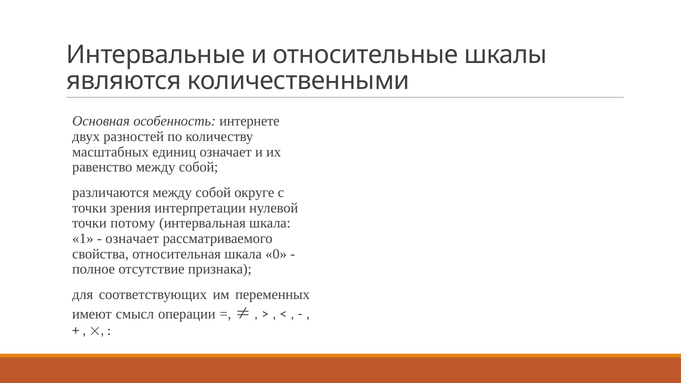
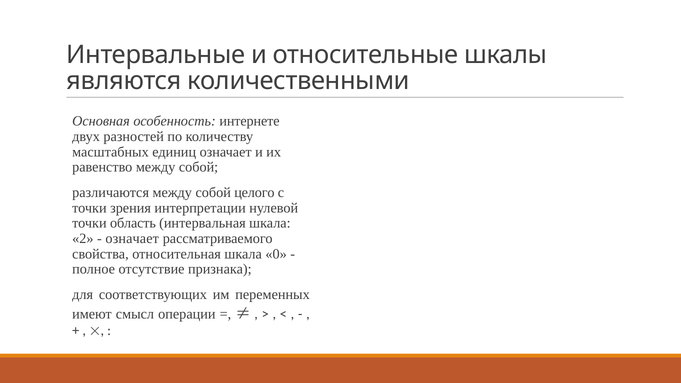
округе: округе -> целого (254, 193)
потому: потому -> область (133, 223)
1: 1 -> 2 (83, 239)
